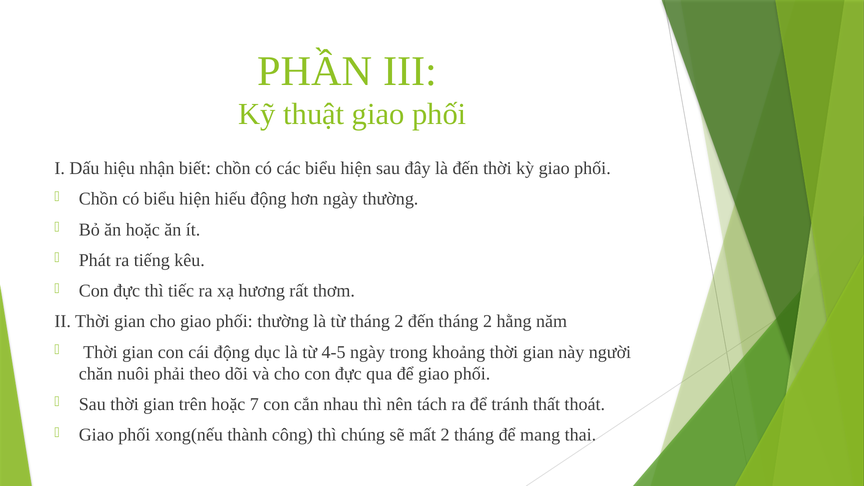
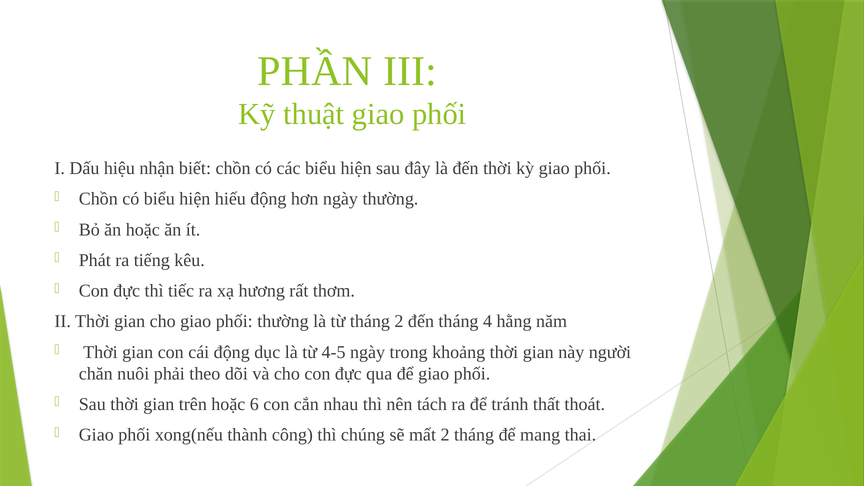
đến tháng 2: 2 -> 4 (488, 321)
7: 7 -> 6 (254, 404)
